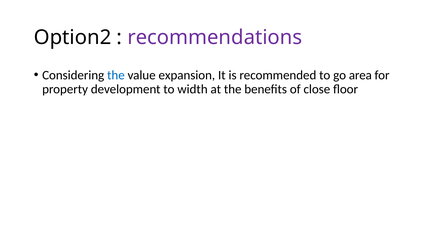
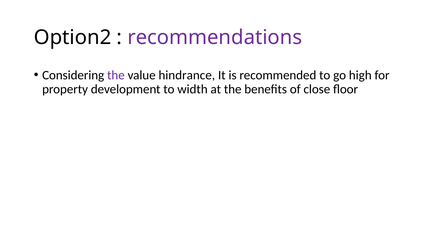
the colour: blue -> purple (116, 75)
expansion: expansion -> hindrance (187, 75)
area: area -> high (360, 75)
